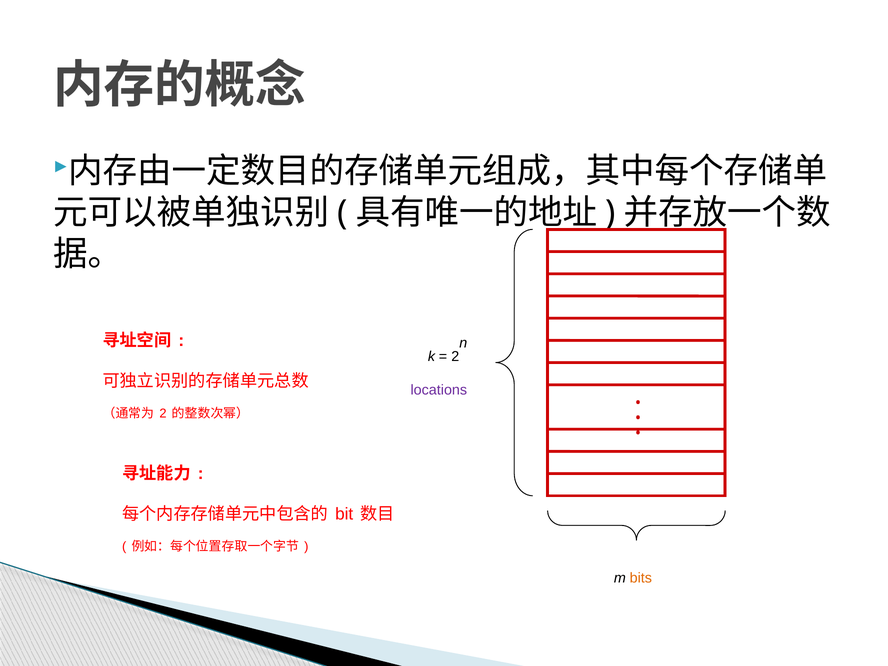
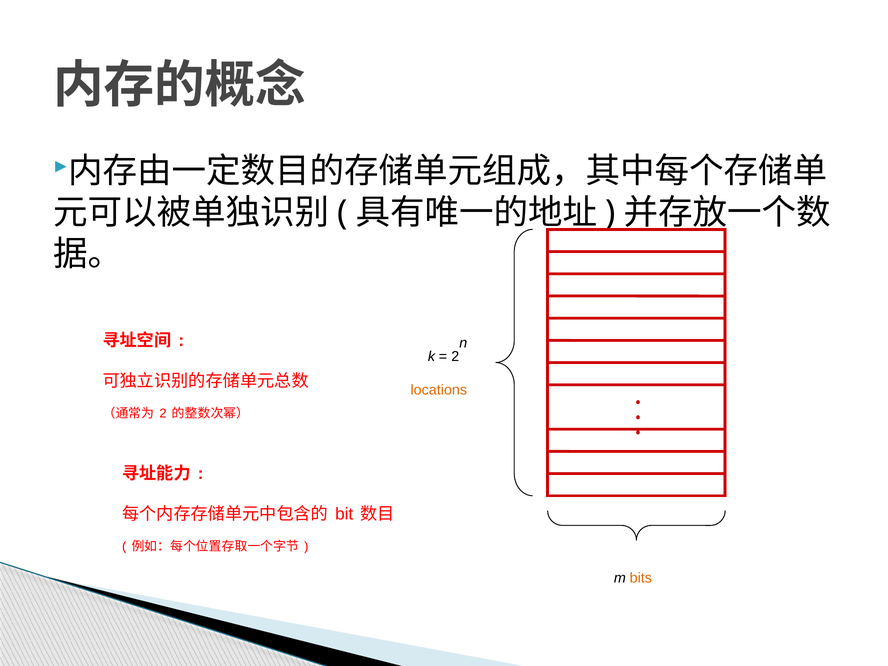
locations colour: purple -> orange (439, 390)
